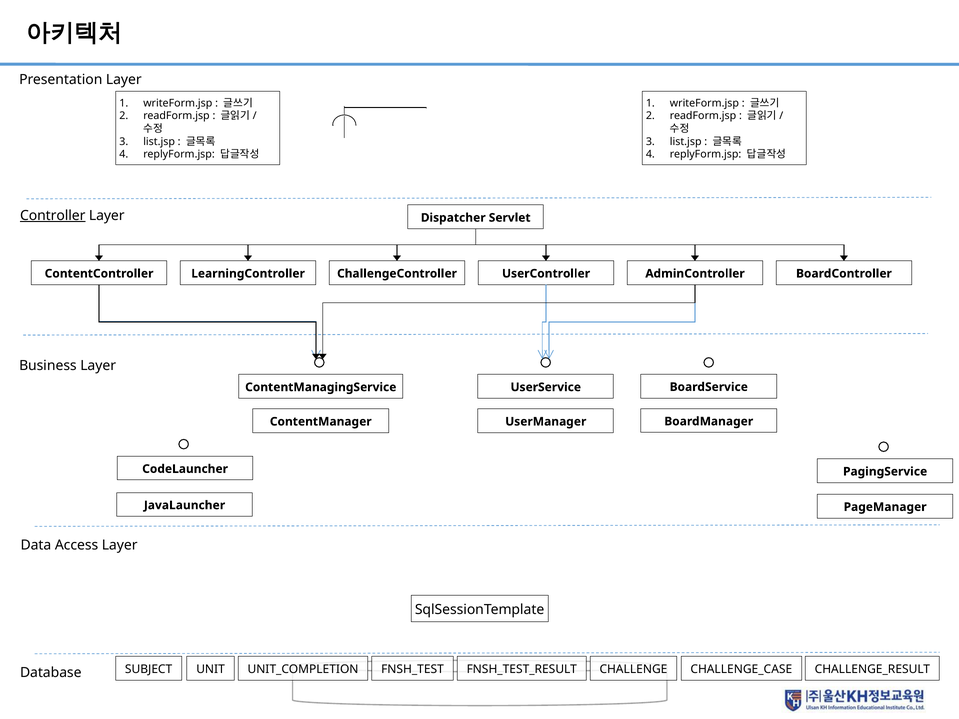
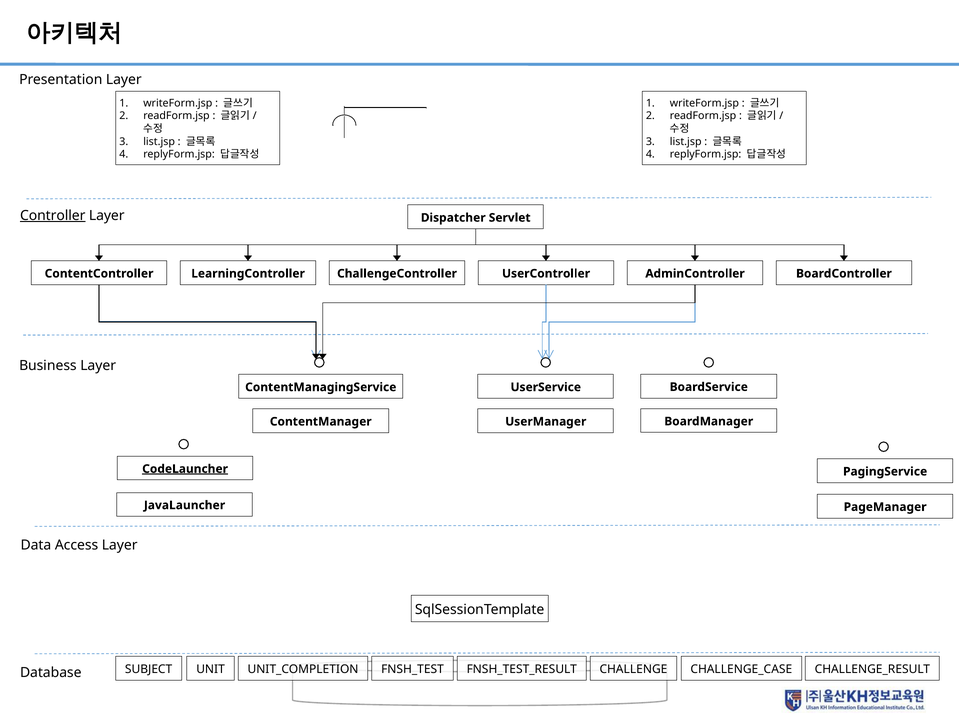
CodeLauncher underline: none -> present (185, 469)
